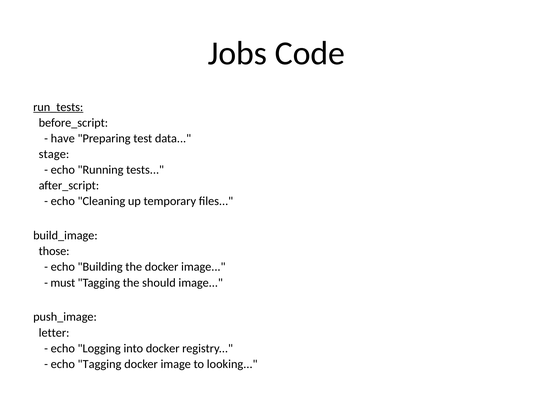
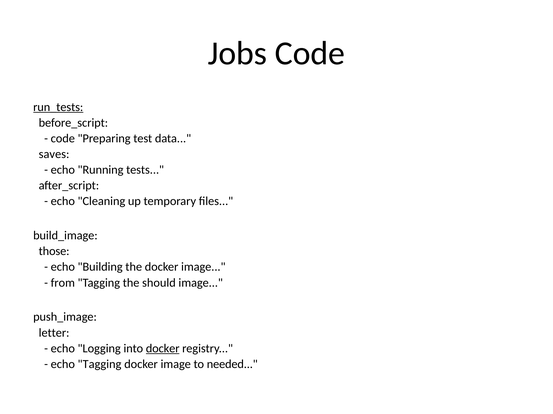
have: have -> code (63, 139)
stage: stage -> saves (54, 154)
must: must -> from (63, 283)
docker underline: none -> present (163, 349)
looking: looking -> needed (232, 365)
